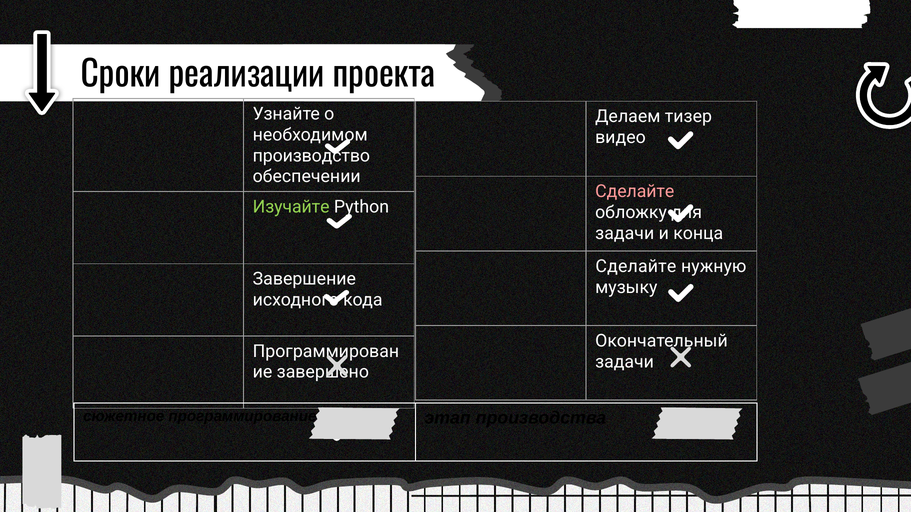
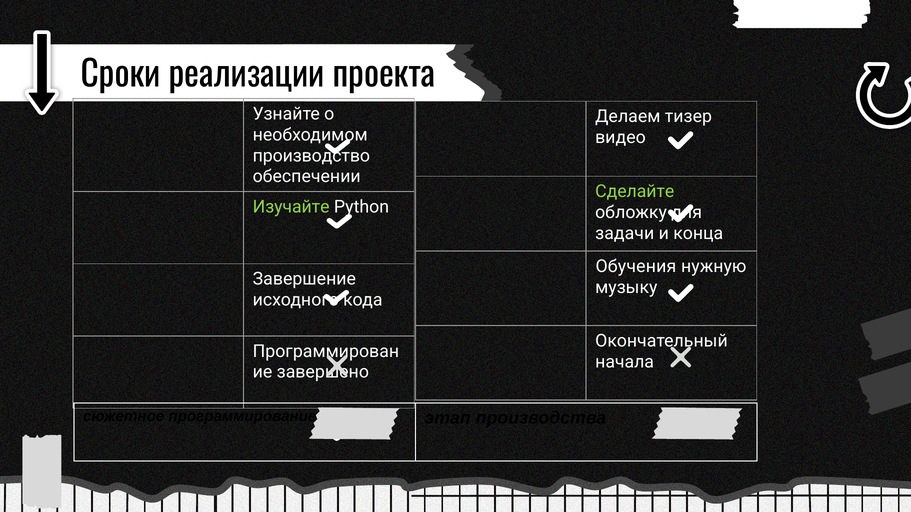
Сделайте colour: pink -> light green (635, 192)
Сделайте: Сделайте -> Обучения (636, 267)
задачи: задачи -> начала (625, 362)
